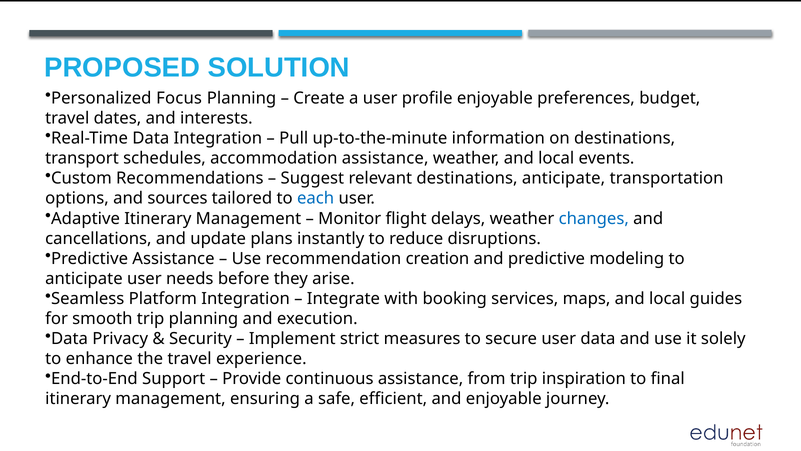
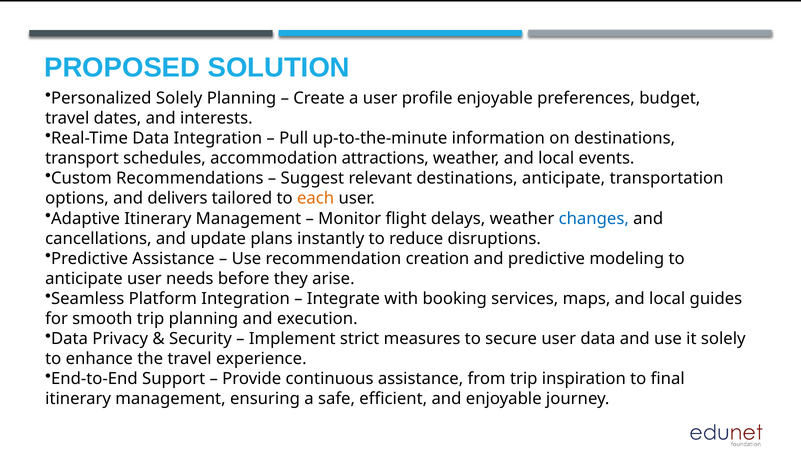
Personalized Focus: Focus -> Solely (179, 98)
accommodation assistance: assistance -> attractions (385, 158)
sources: sources -> delivers (178, 198)
each colour: blue -> orange (316, 198)
